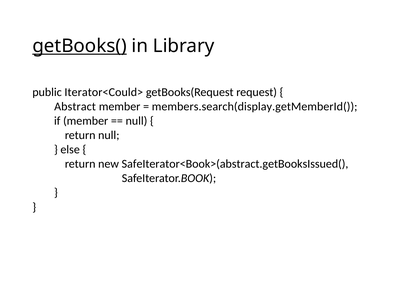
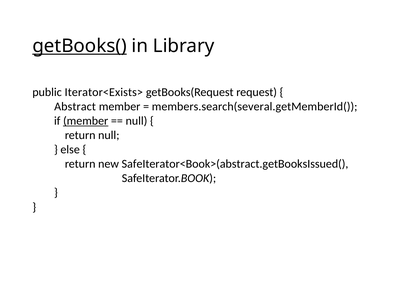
Iterator<Could>: Iterator<Could> -> Iterator<Exists> (104, 92)
members.search(display.getMemberId(: members.search(display.getMemberId( -> members.search(several.getMemberId( (255, 107)
member underline: none -> present (86, 121)
